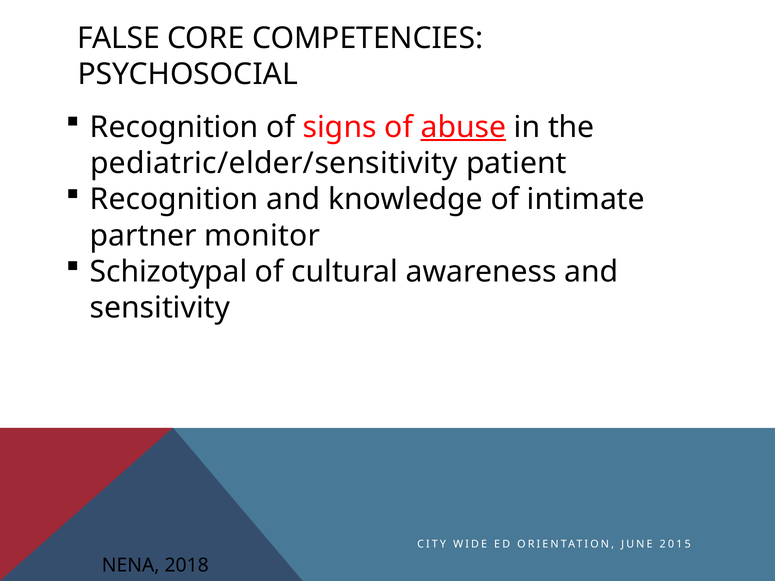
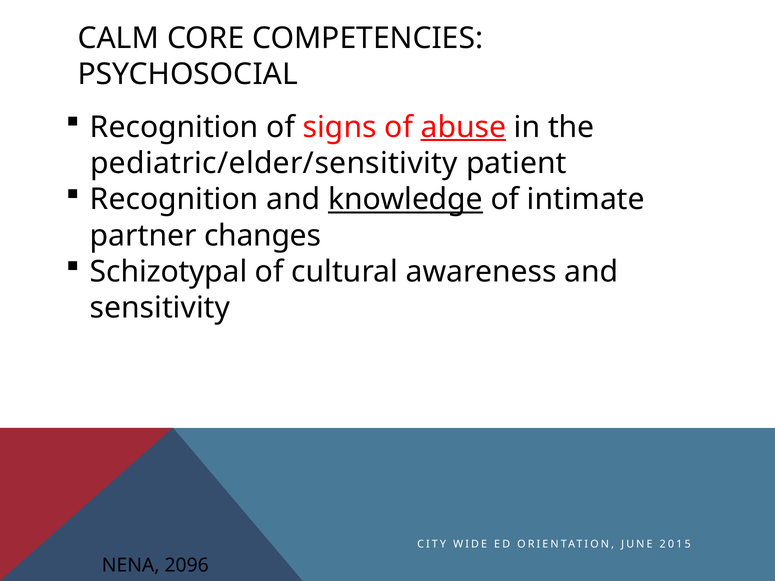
FALSE: FALSE -> CALM (118, 38)
knowledge underline: none -> present (405, 200)
monitor: monitor -> changes (263, 236)
2018: 2018 -> 2096 (187, 566)
